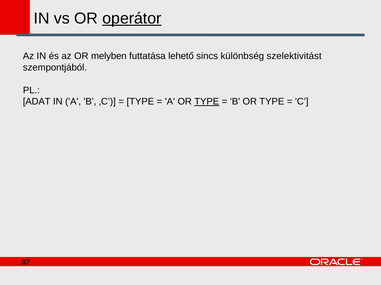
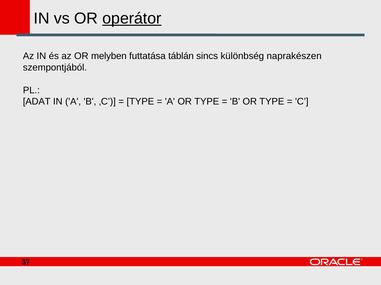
lehető: lehető -> táblán (181, 56)
szelektivitást: szelektivitást -> naprakészen (294, 56)
TYPE underline: present -> none (207, 102)
